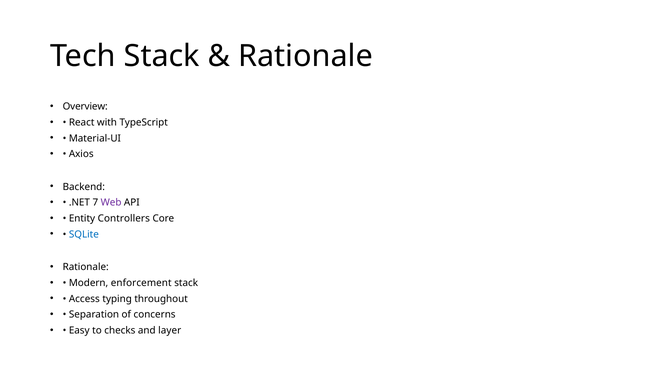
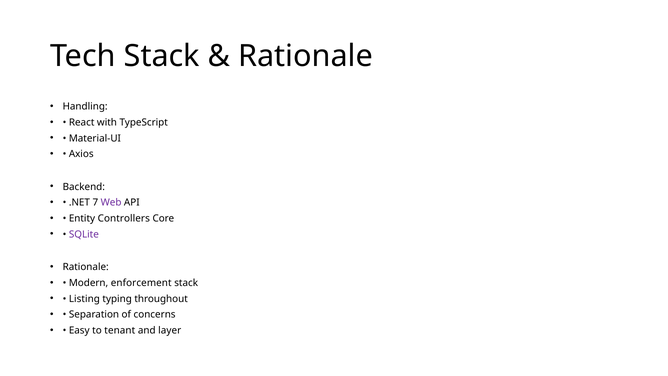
Overview: Overview -> Handling (85, 107)
SQLite colour: blue -> purple (84, 234)
Access: Access -> Listing (84, 299)
checks: checks -> tenant (120, 330)
